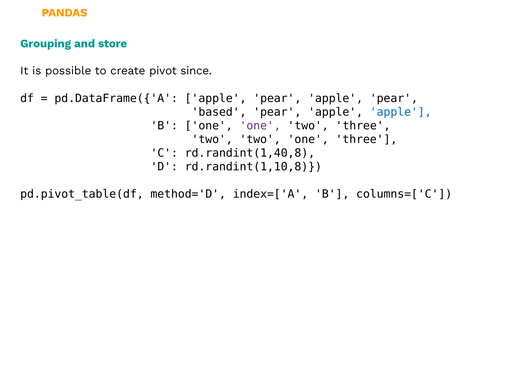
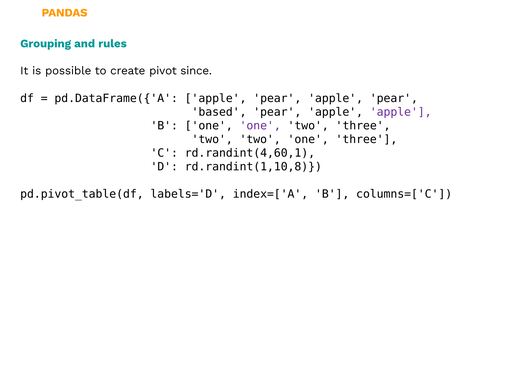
store: store -> rules (113, 44)
apple colour: blue -> purple (401, 112)
rd.randint(1,40,8: rd.randint(1,40,8 -> rd.randint(4,60,1 (250, 153)
method='D: method='D -> labels='D (188, 194)
